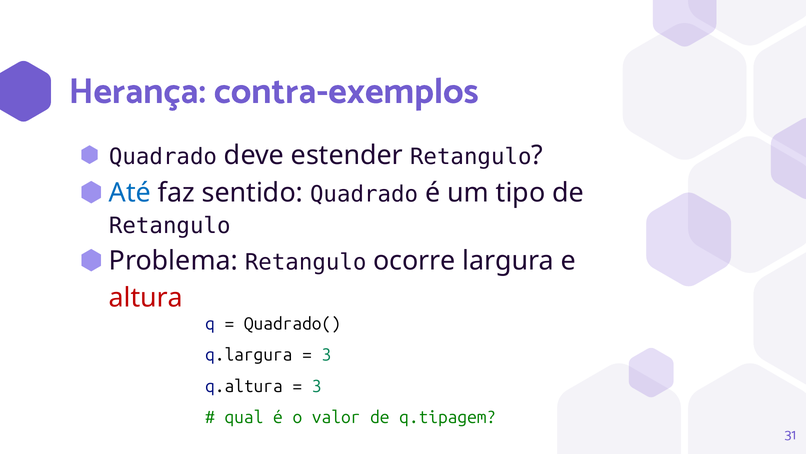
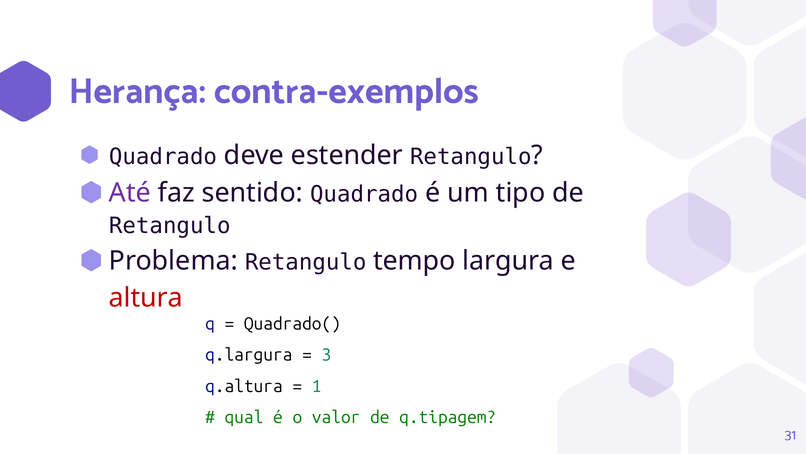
Até colour: blue -> purple (130, 192)
ocorre: ocorre -> tempo (414, 260)
3: 3 -> 1 (317, 386)
